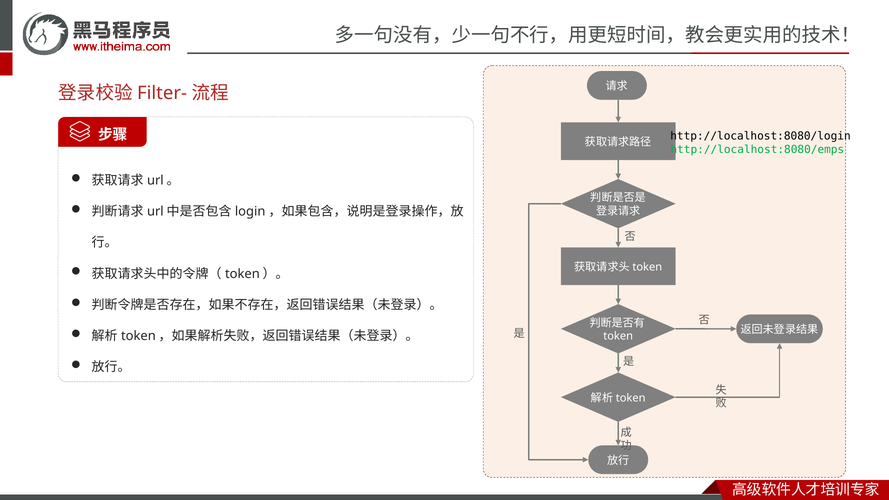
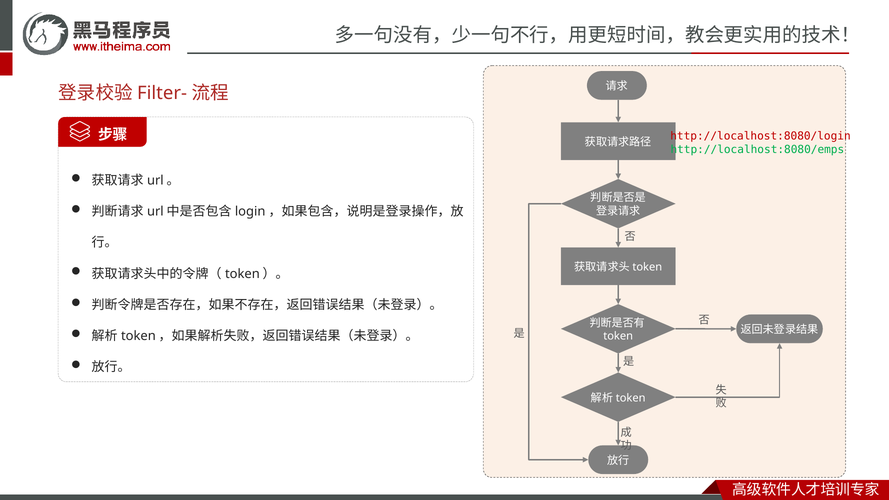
http://localhost:8080/login colour: black -> red (761, 136)
